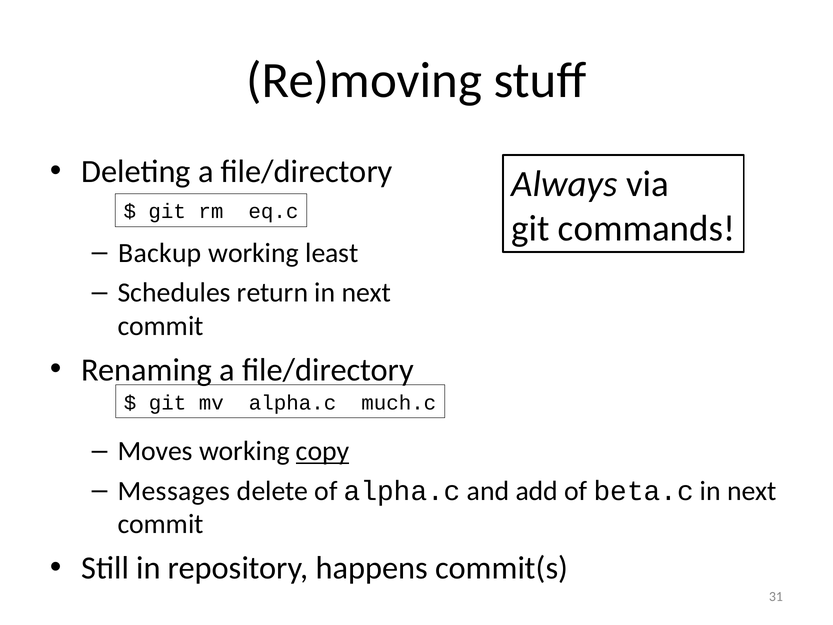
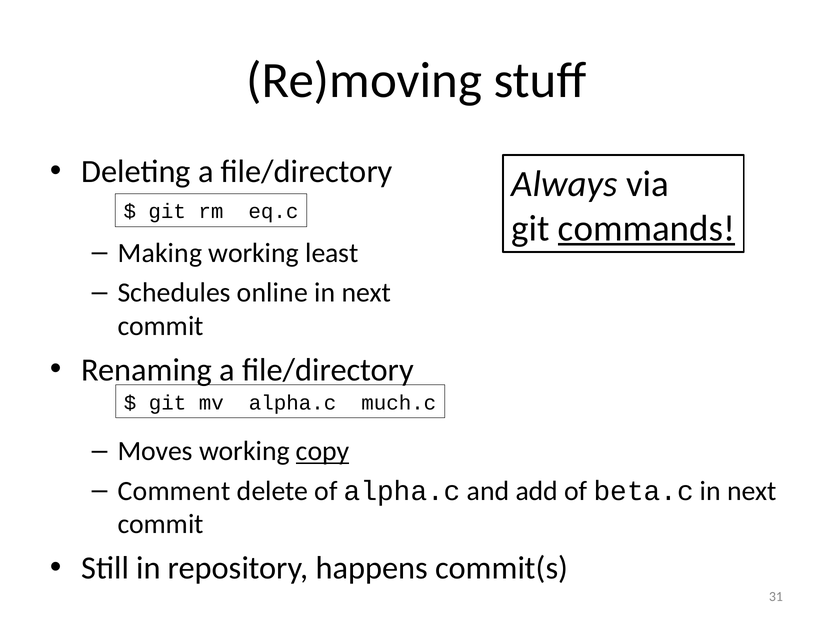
commands underline: none -> present (647, 228)
Backup: Backup -> Making (160, 253)
return: return -> online (272, 293)
Messages: Messages -> Comment (174, 491)
